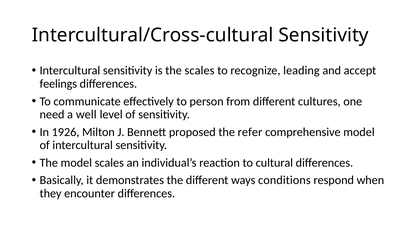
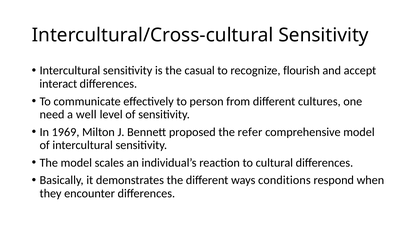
the scales: scales -> casual (200, 71)
leading: leading -> flourish (302, 71)
feelings: feelings -> interact (58, 84)
1926: 1926 -> 1969 (66, 132)
